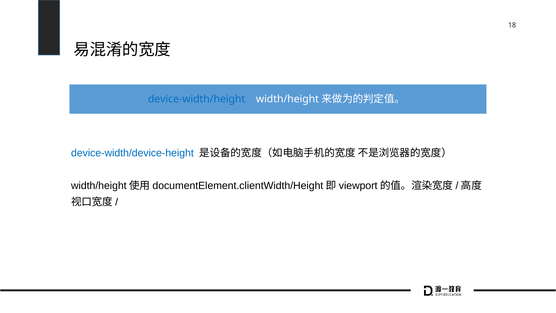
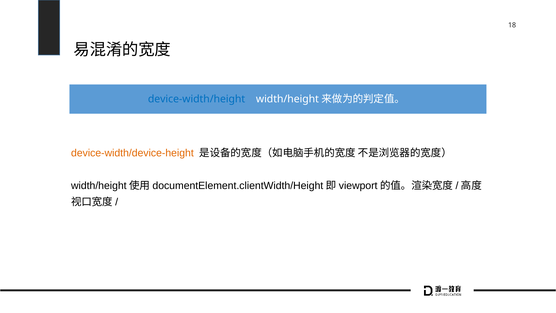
device-width/device-height colour: blue -> orange (132, 153)
